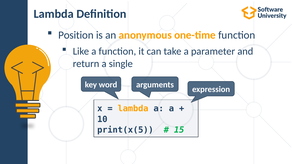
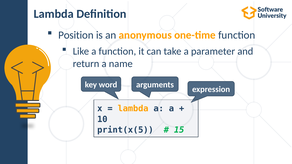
single: single -> name (121, 64)
